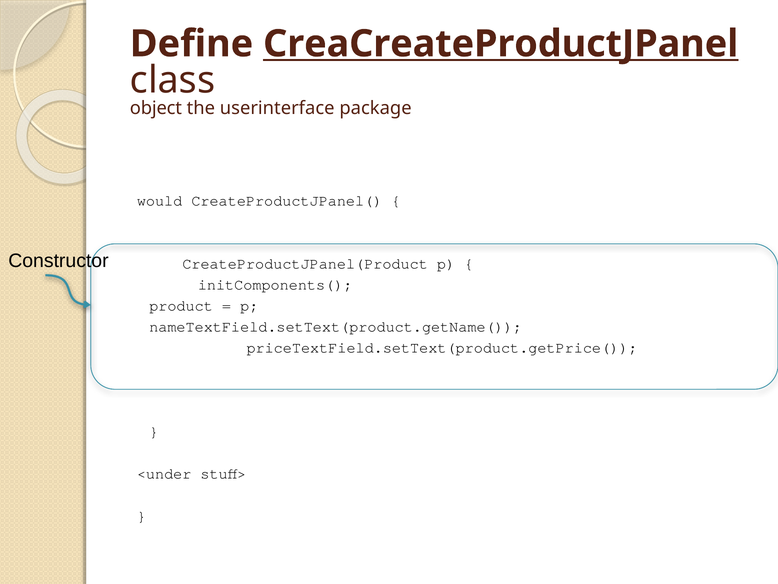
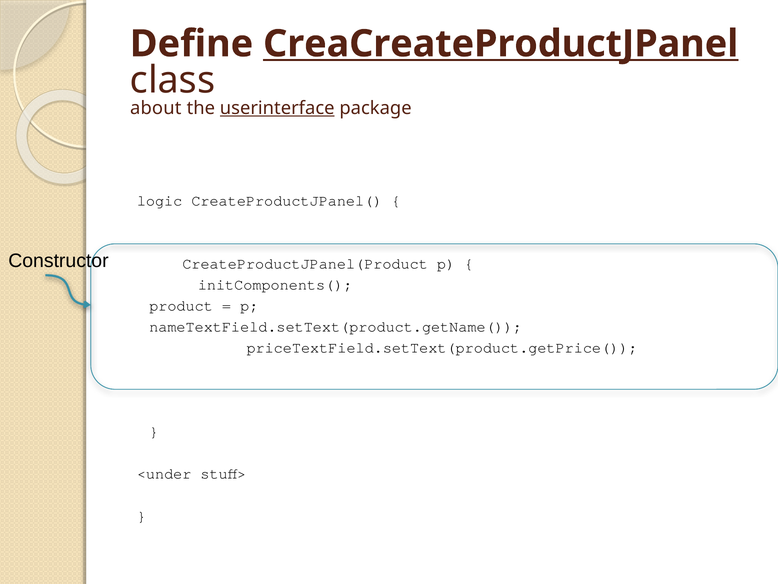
object: object -> about (156, 108)
userinterface underline: none -> present (277, 108)
would: would -> logic (160, 200)
